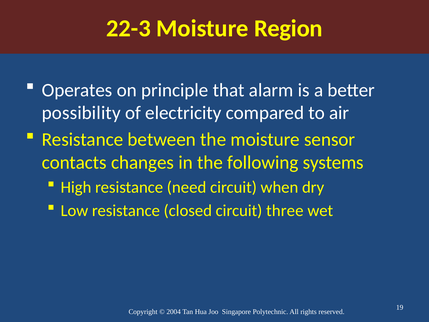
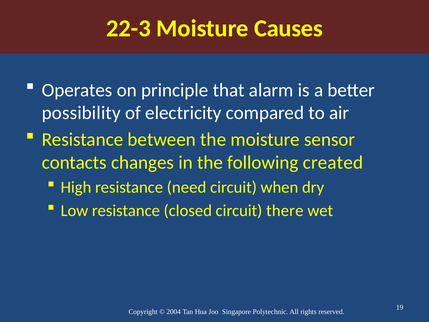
Region: Region -> Causes (288, 29)
systems: systems -> created (333, 162)
three: three -> there (285, 210)
